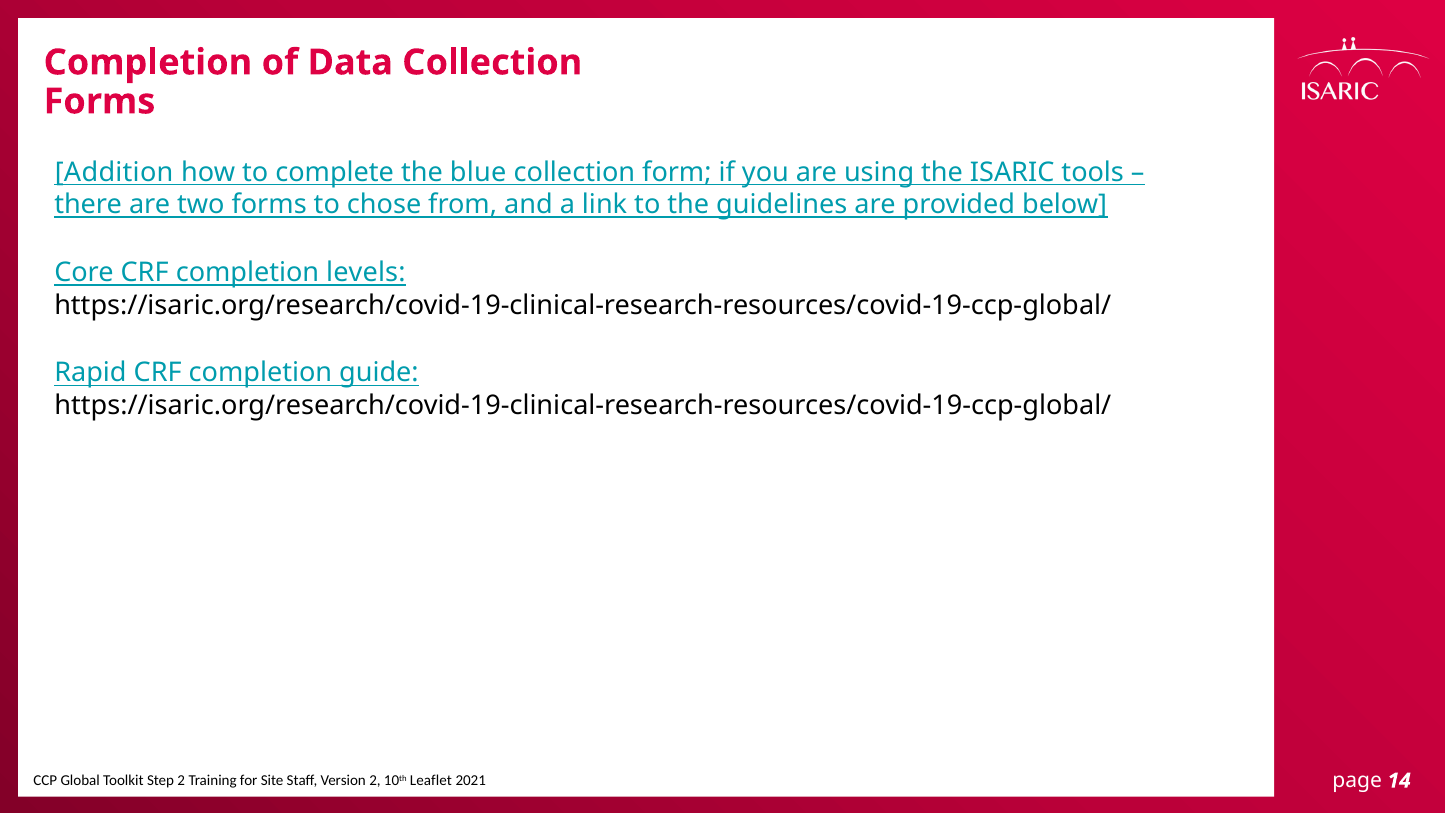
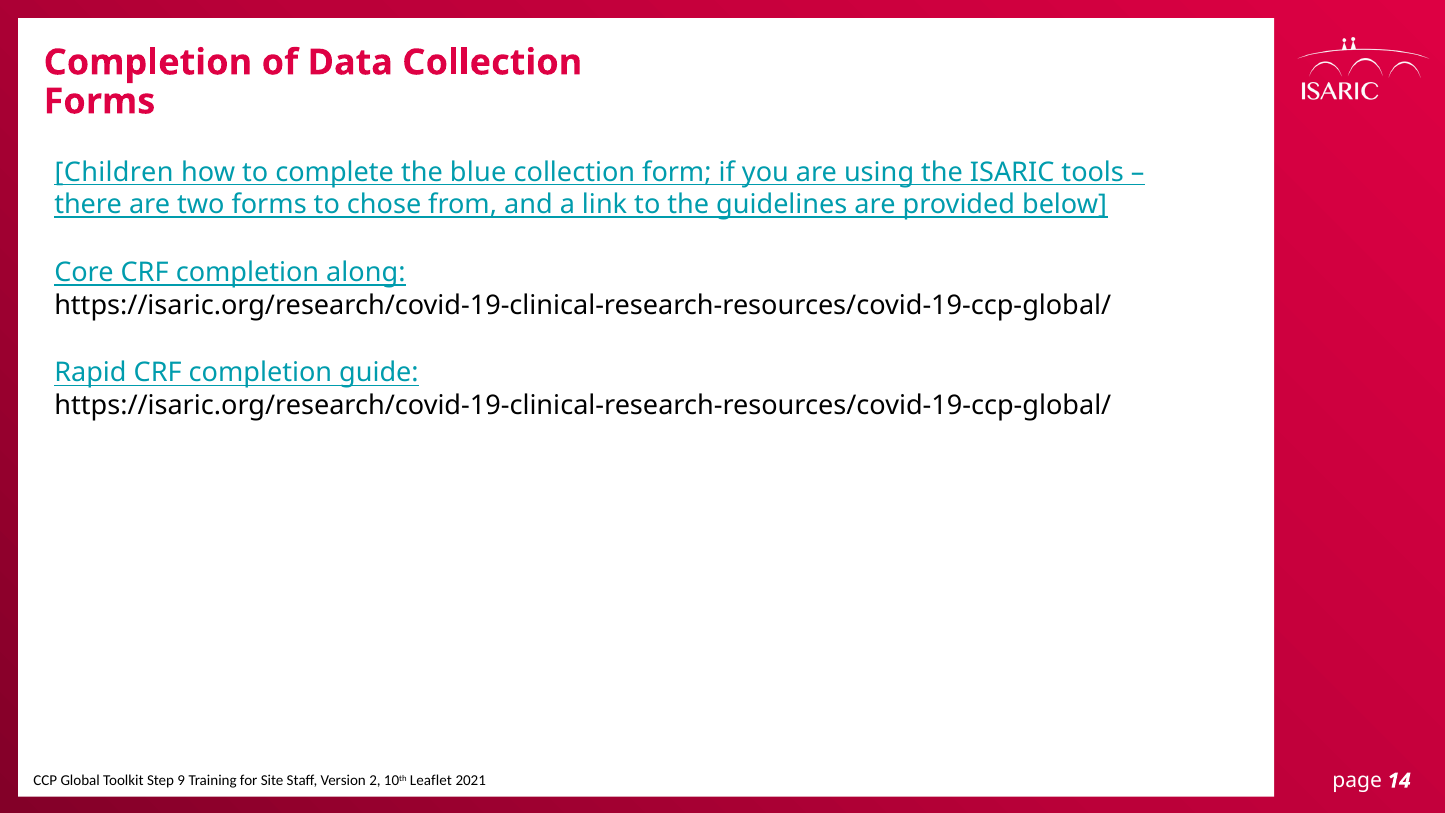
Addition: Addition -> Children (114, 172)
levels: levels -> along (366, 273)
Step 2: 2 -> 9 (181, 781)
